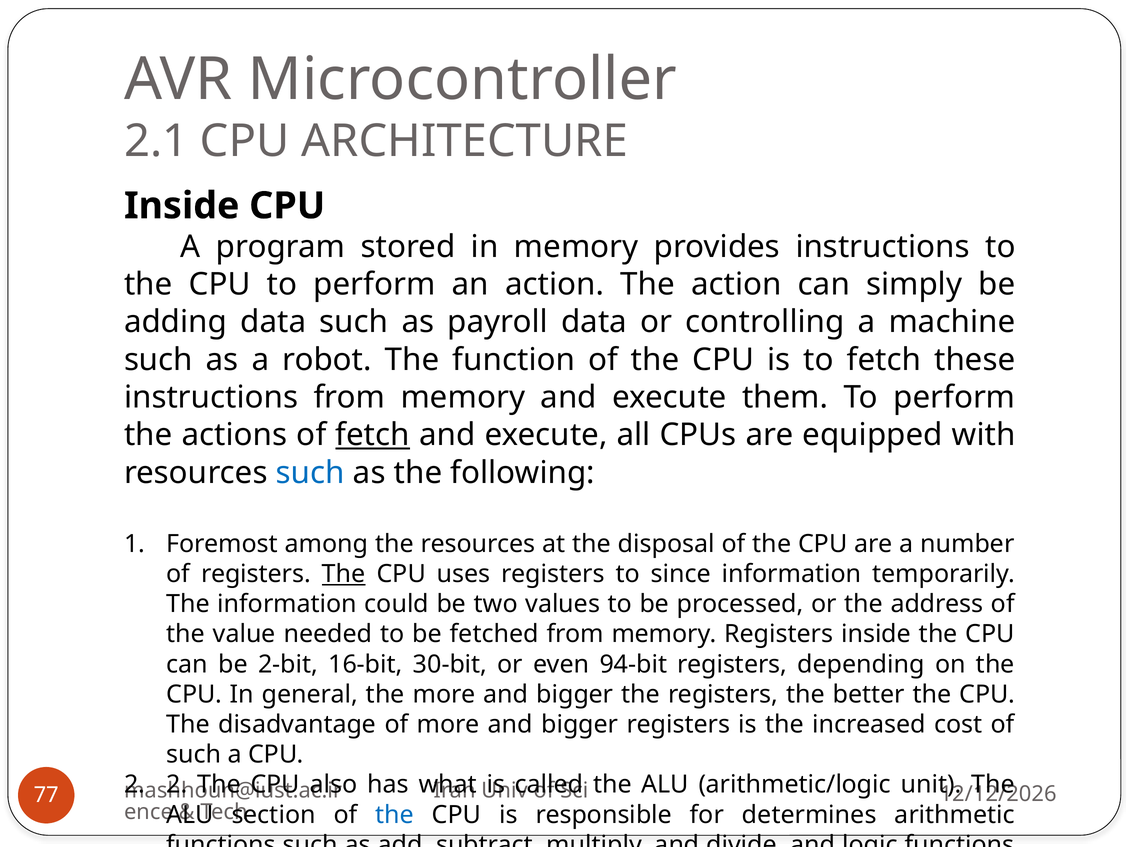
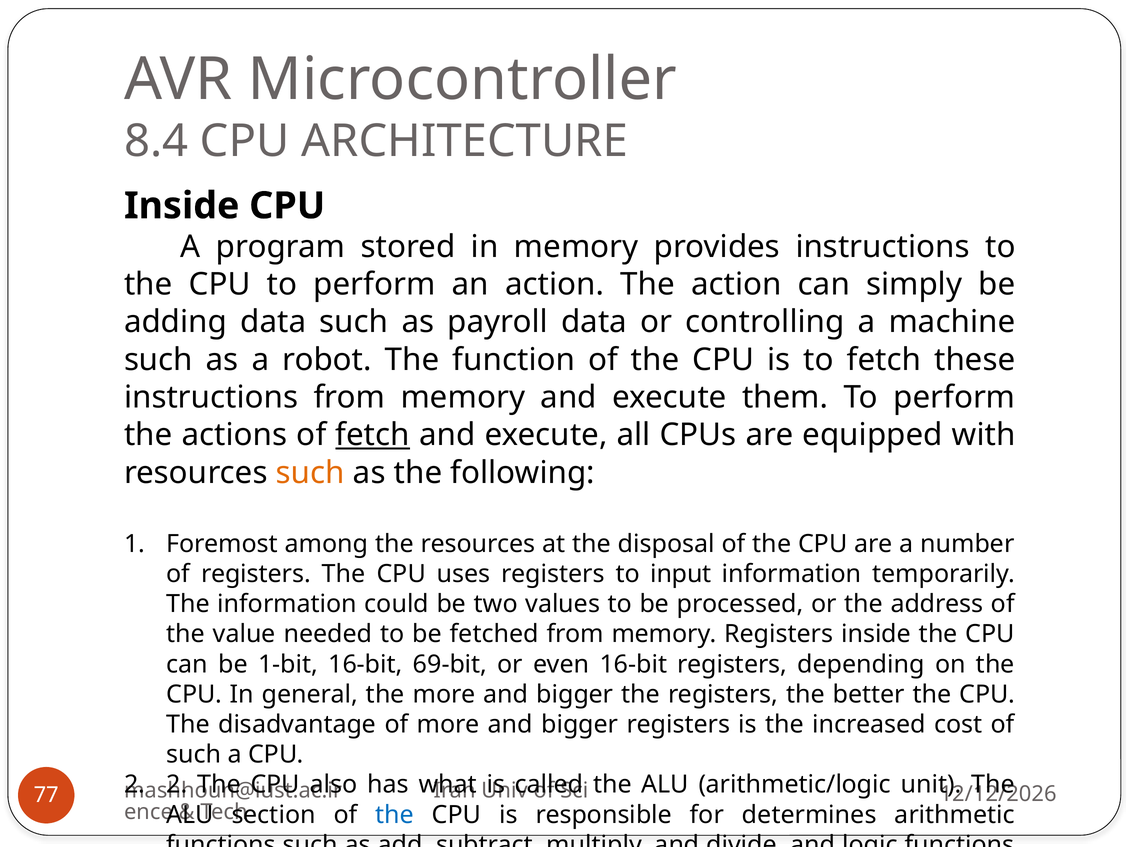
2.1: 2.1 -> 8.4 (156, 141)
such colour: blue -> orange (310, 473)
The underline: present -> none (344, 574)
since: since -> input (681, 574)
2-bit: 2-bit -> 1-bit (288, 664)
30-bit: 30-bit -> 69-bit (450, 664)
even 94-bit: 94-bit -> 16-bit (633, 664)
